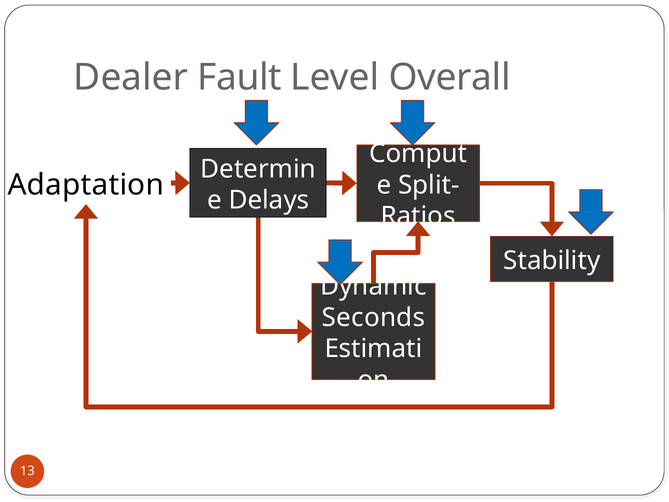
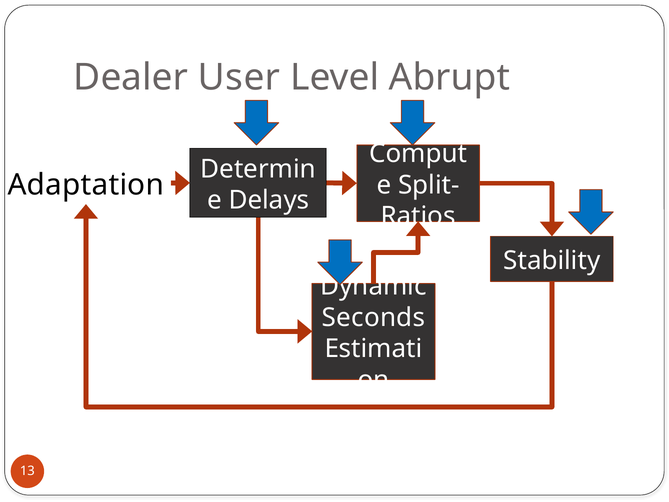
Fault: Fault -> User (239, 77)
Overall: Overall -> Abrupt (449, 77)
